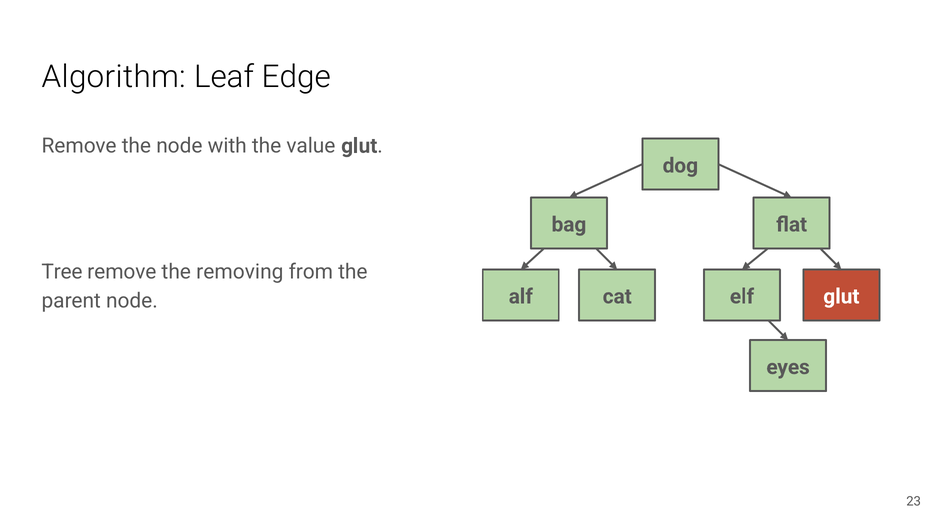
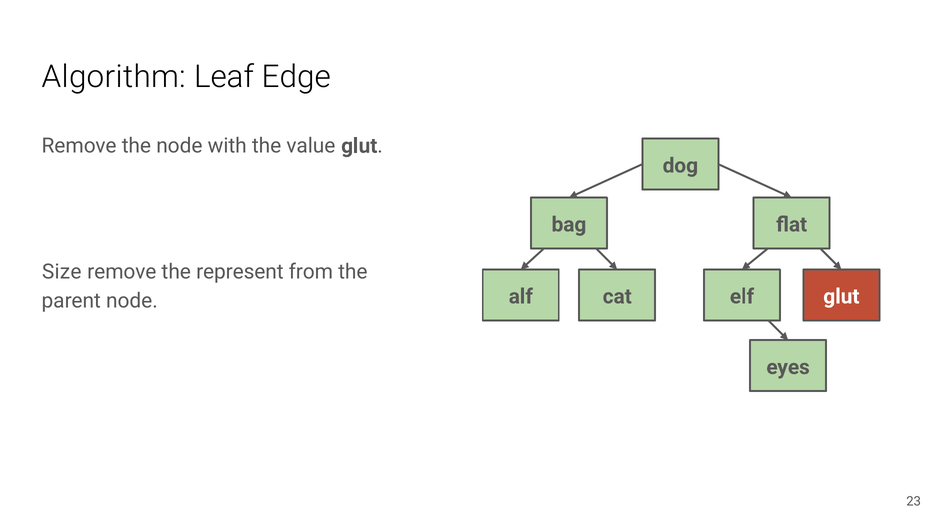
Tree: Tree -> Size (62, 272)
removing: removing -> represent (240, 272)
